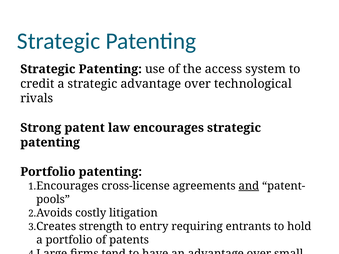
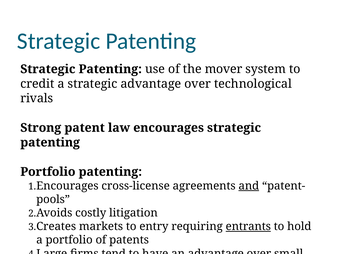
access: access -> mover (224, 69)
strength: strength -> markets (101, 227)
entrants underline: none -> present (248, 227)
